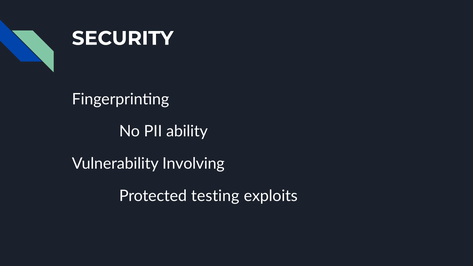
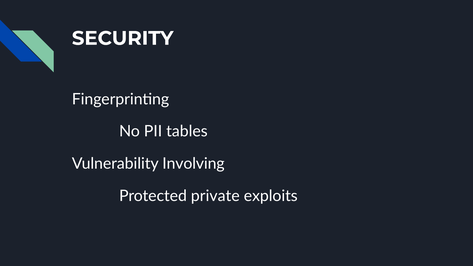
ability: ability -> tables (187, 131)
testing: testing -> private (215, 196)
